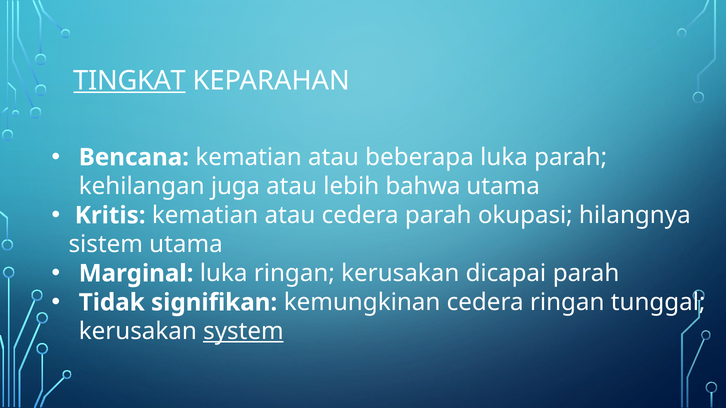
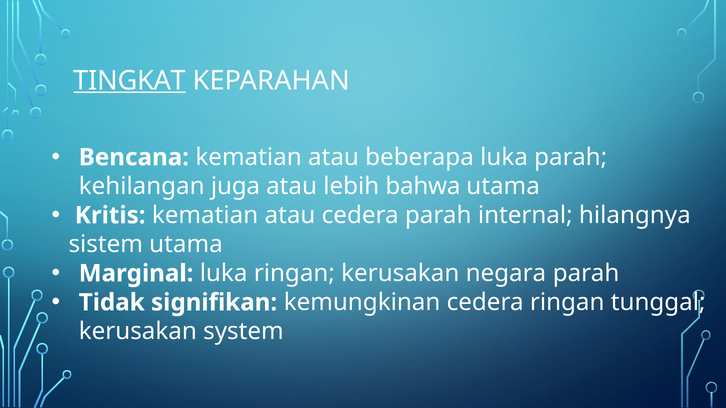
okupasi: okupasi -> internal (525, 216)
dicapai: dicapai -> negara (506, 274)
system underline: present -> none (243, 332)
